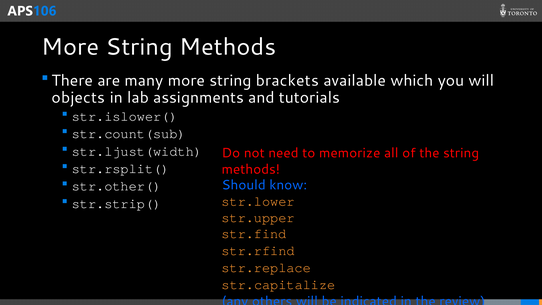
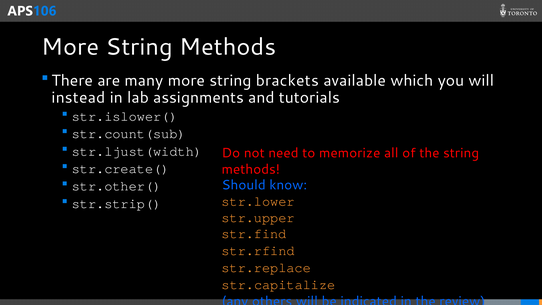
objects: objects -> instead (78, 98)
str.rsplit(: str.rsplit( -> str.create( (121, 169)
